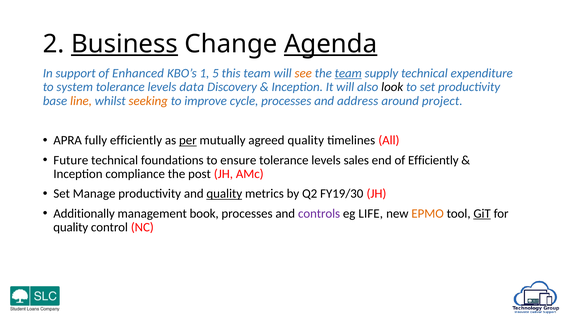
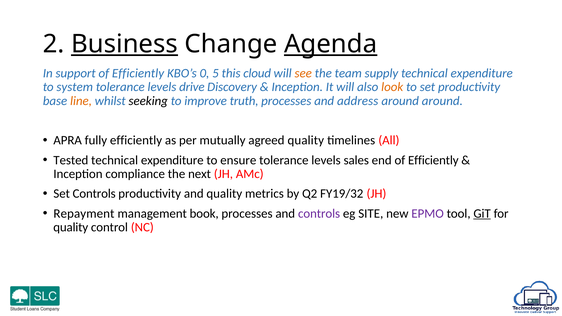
support of Enhanced: Enhanced -> Efficiently (138, 73)
1: 1 -> 0 (205, 73)
this team: team -> cloud (257, 73)
team underline: present -> none (348, 73)
data: data -> drive (192, 87)
look colour: black -> orange (392, 87)
seeking colour: orange -> black (148, 101)
cycle: cycle -> truth (244, 101)
around project: project -> around (442, 101)
per underline: present -> none (188, 140)
Future: Future -> Tested (71, 160)
foundations: foundations -> expenditure (172, 160)
post: post -> next (200, 174)
Set Manage: Manage -> Controls (94, 194)
quality underline: present -> none (224, 194)
FY19/30: FY19/30 -> FY19/32 (342, 194)
Additionally: Additionally -> Repayment (84, 214)
LIFE: LIFE -> SITE (371, 214)
EPMO colour: orange -> purple (428, 214)
